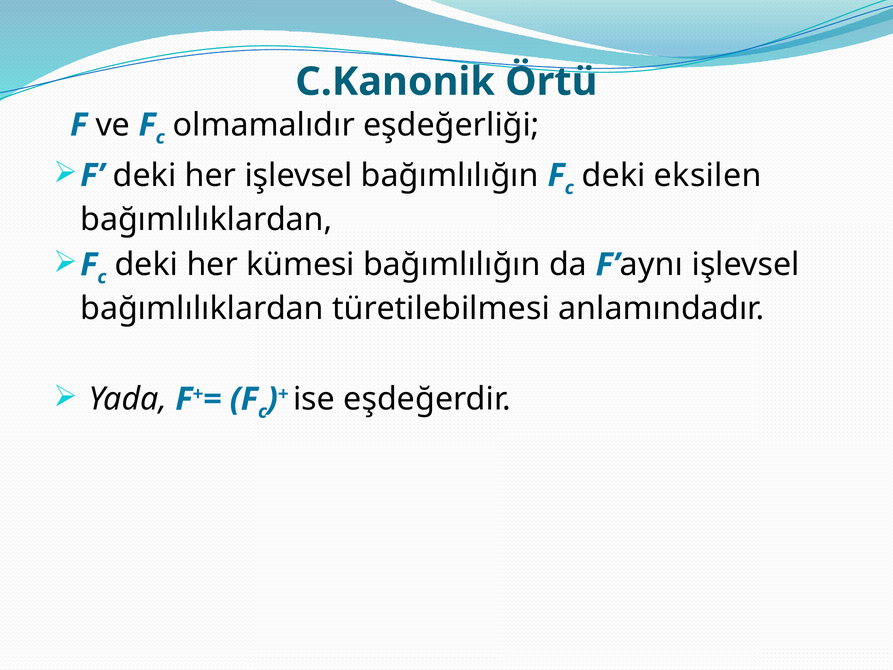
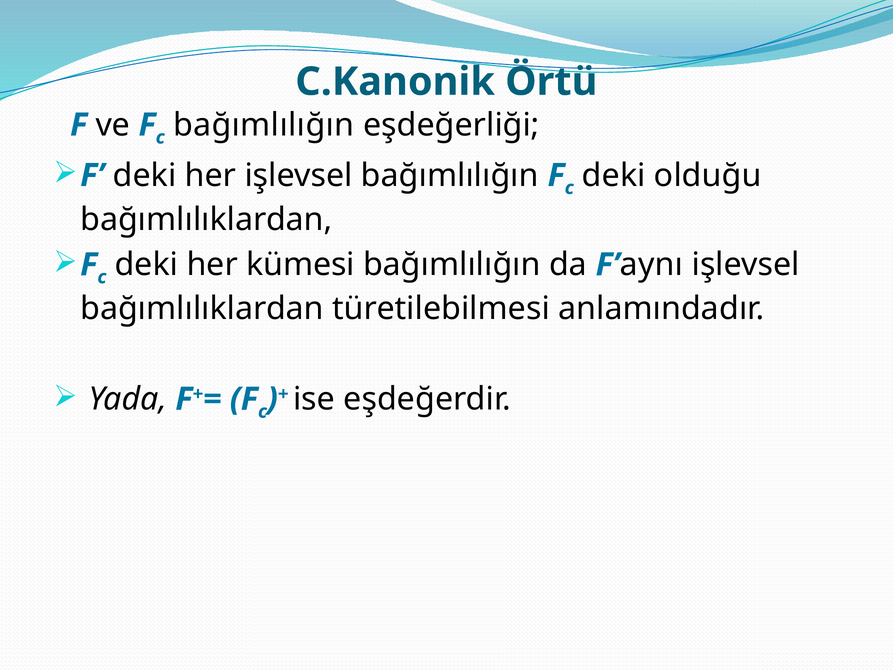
olmamalıdır: olmamalıdır -> bağımlılığın (264, 125)
eksilen: eksilen -> olduğu (708, 175)
